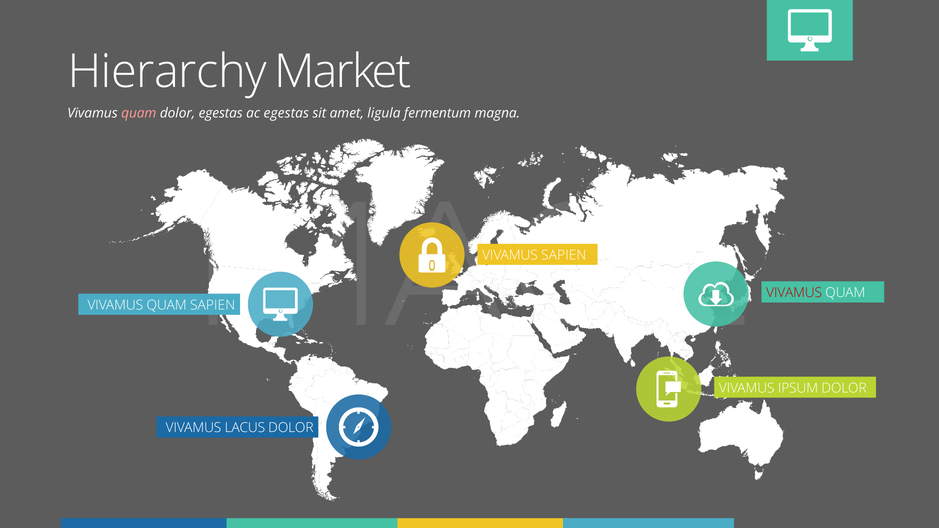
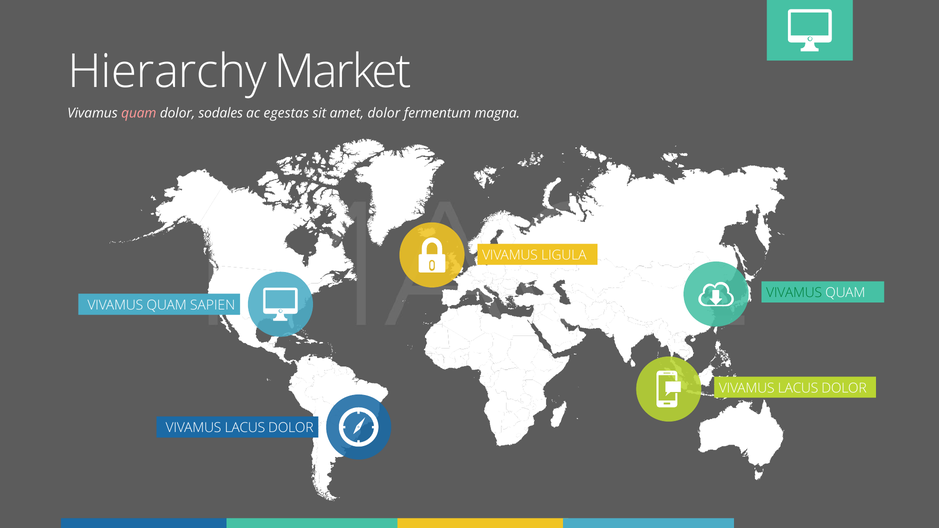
dolor egestas: egestas -> sodales (221, 113)
amet ligula: ligula -> dolor (384, 113)
VIVAMUS SAPIEN: SAPIEN -> LIGULA (564, 255)
VIVAMUS colour: red -> green (794, 293)
IPSUM: IPSUM -> LACUS (798, 388)
